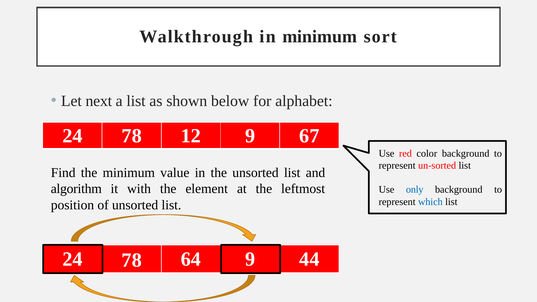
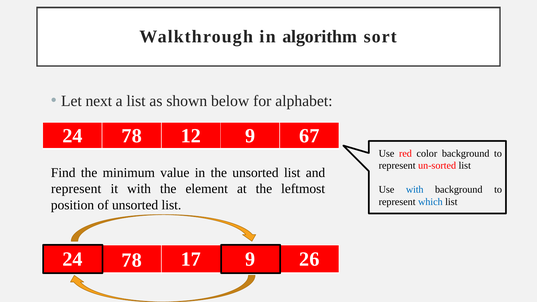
in minimum: minimum -> algorithm (320, 37)
algorithm: algorithm -> represent (76, 189)
Use only: only -> with (415, 190)
64: 64 -> 17 (191, 259)
44: 44 -> 26 (309, 259)
